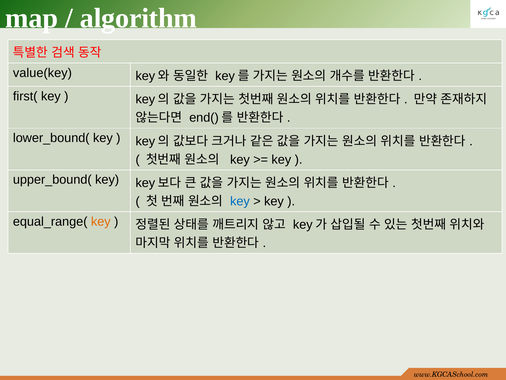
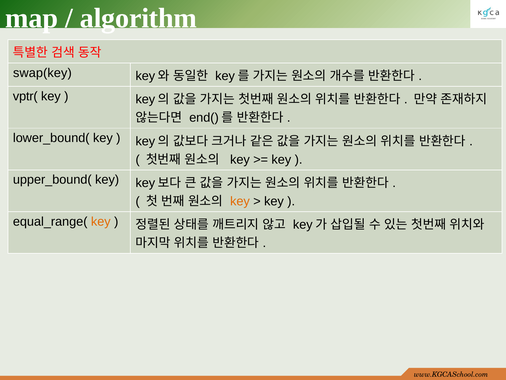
value(key: value(key -> swap(key (42, 73)
first(: first( -> vptr( (25, 96)
key colour: blue -> orange (240, 201)
